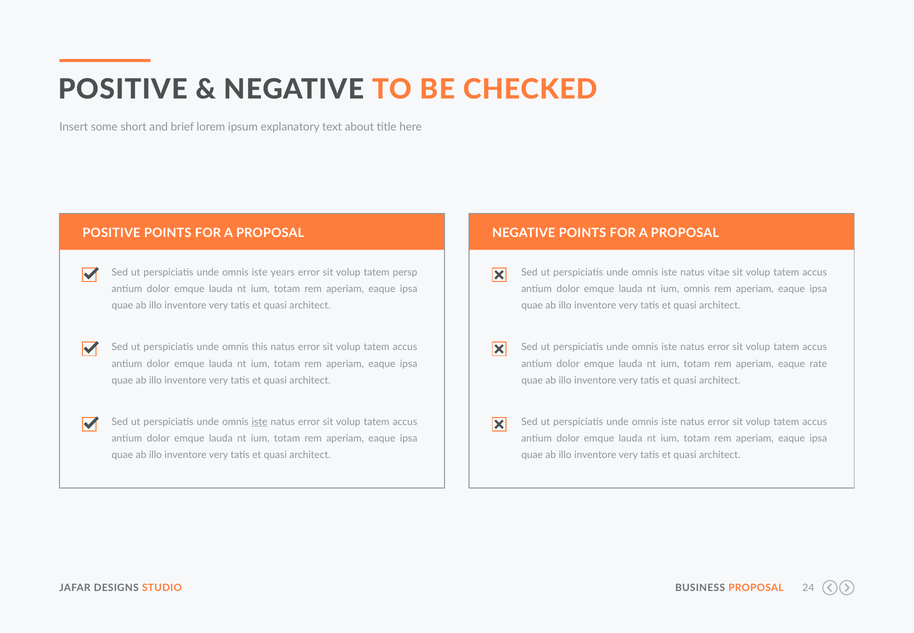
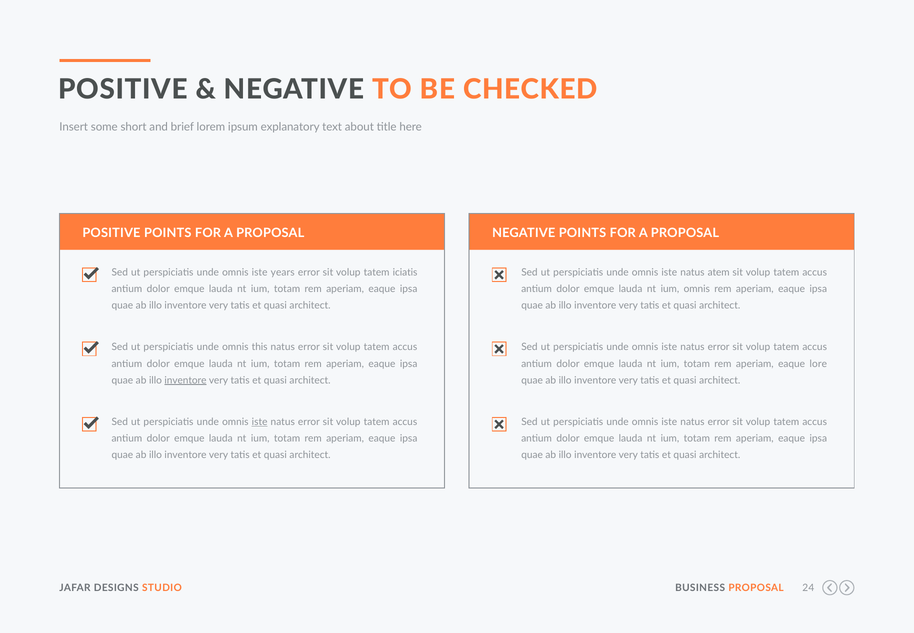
persp: persp -> iciatis (405, 272)
vitae: vitae -> atem (719, 272)
rate: rate -> lore (818, 364)
inventore underline: none -> present (185, 380)
